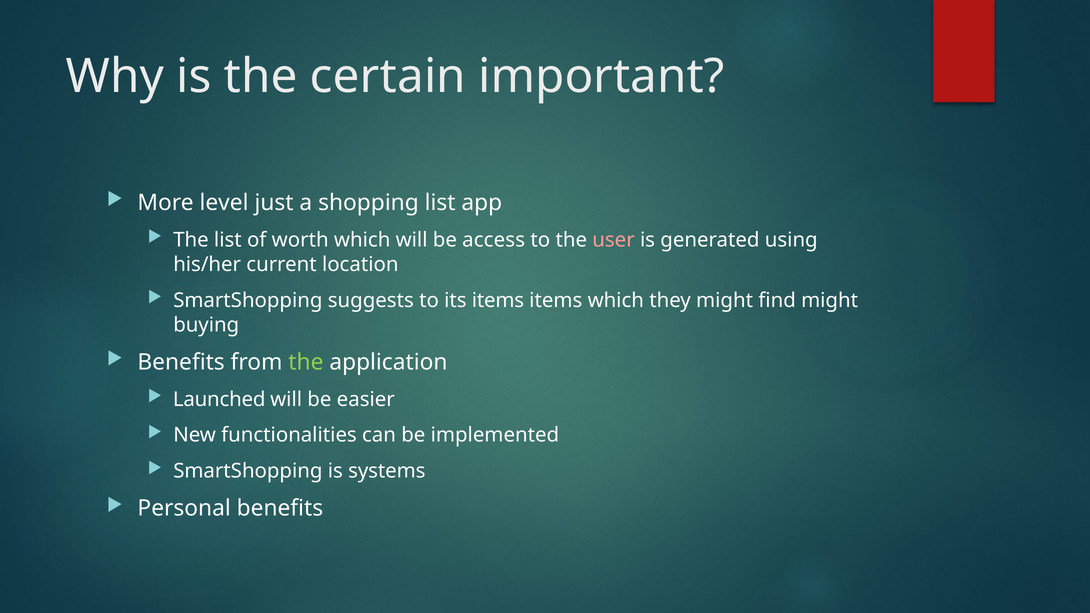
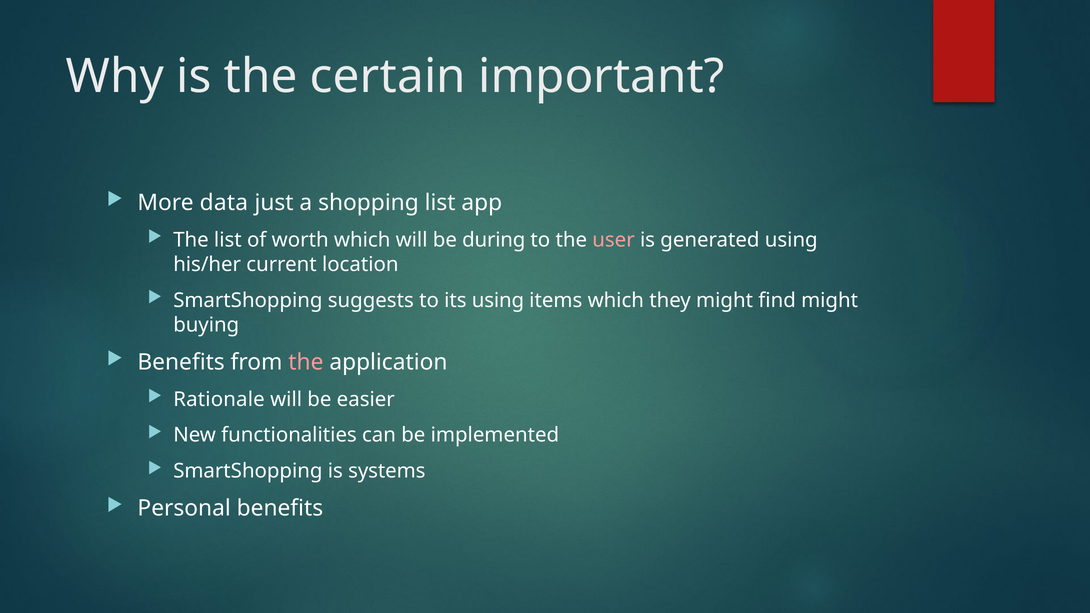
level: level -> data (224, 203)
access: access -> during (494, 240)
its items: items -> using (498, 300)
the colour: light green -> pink (306, 362)
Launched: Launched -> Rationale (219, 399)
